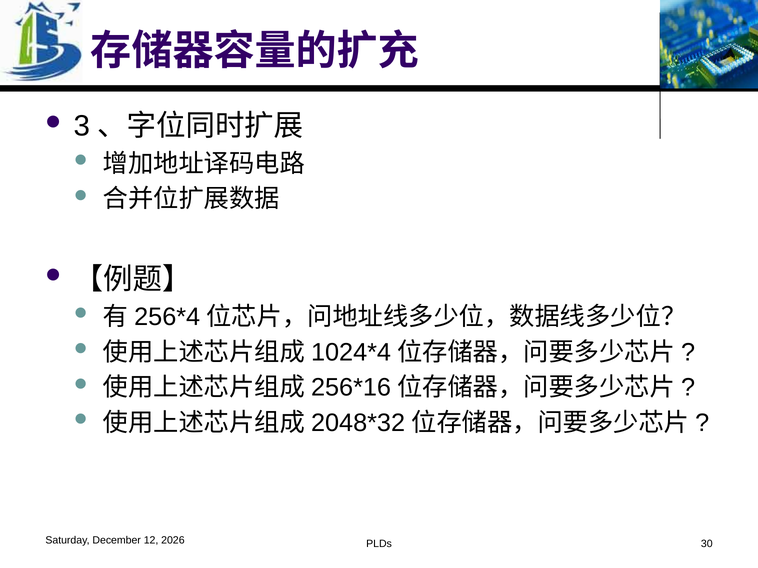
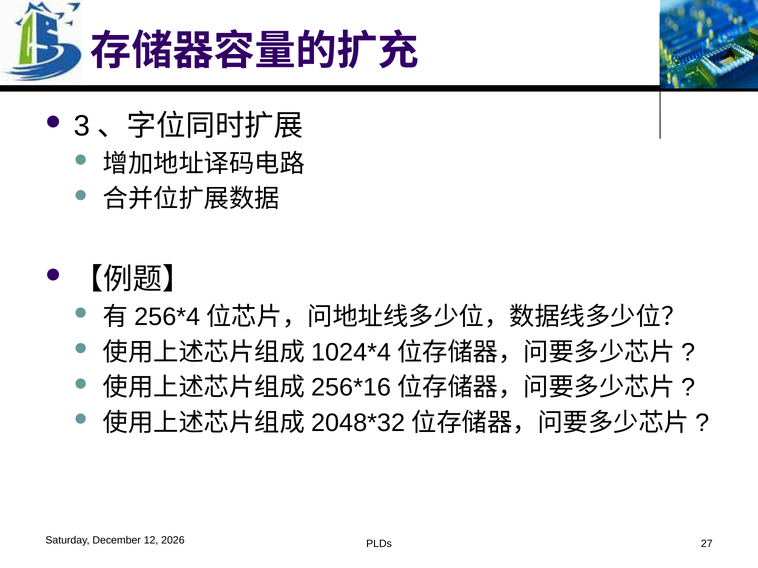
30: 30 -> 27 (707, 544)
